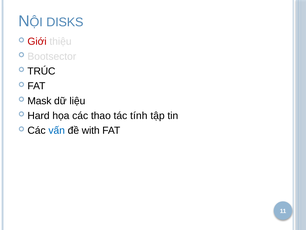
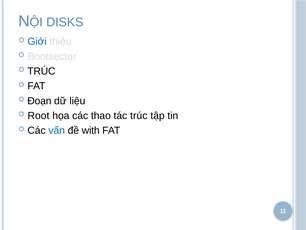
Giới colour: red -> blue (37, 41)
Mask: Mask -> Đoạn (39, 101)
Hard: Hard -> Root (38, 115)
tác tính: tính -> trúc (139, 115)
